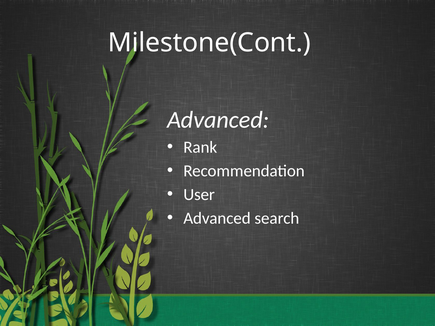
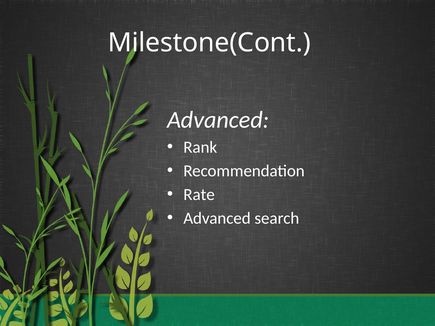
User: User -> Rate (199, 195)
